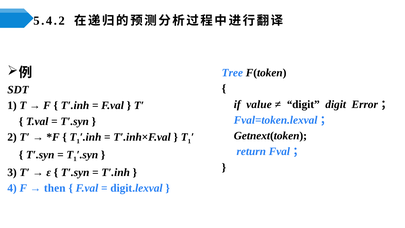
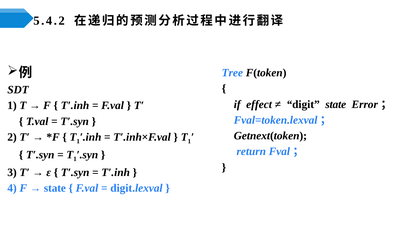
value: value -> effect (259, 104)
digit digit: digit -> state (336, 104)
then: then -> state (55, 188)
